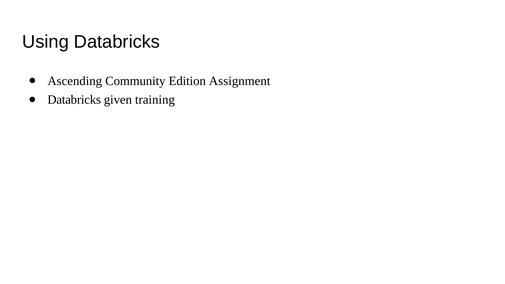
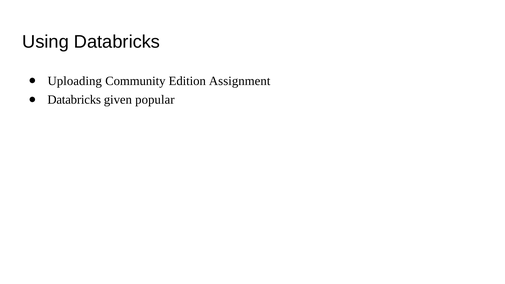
Ascending: Ascending -> Uploading (75, 81)
training: training -> popular (155, 100)
